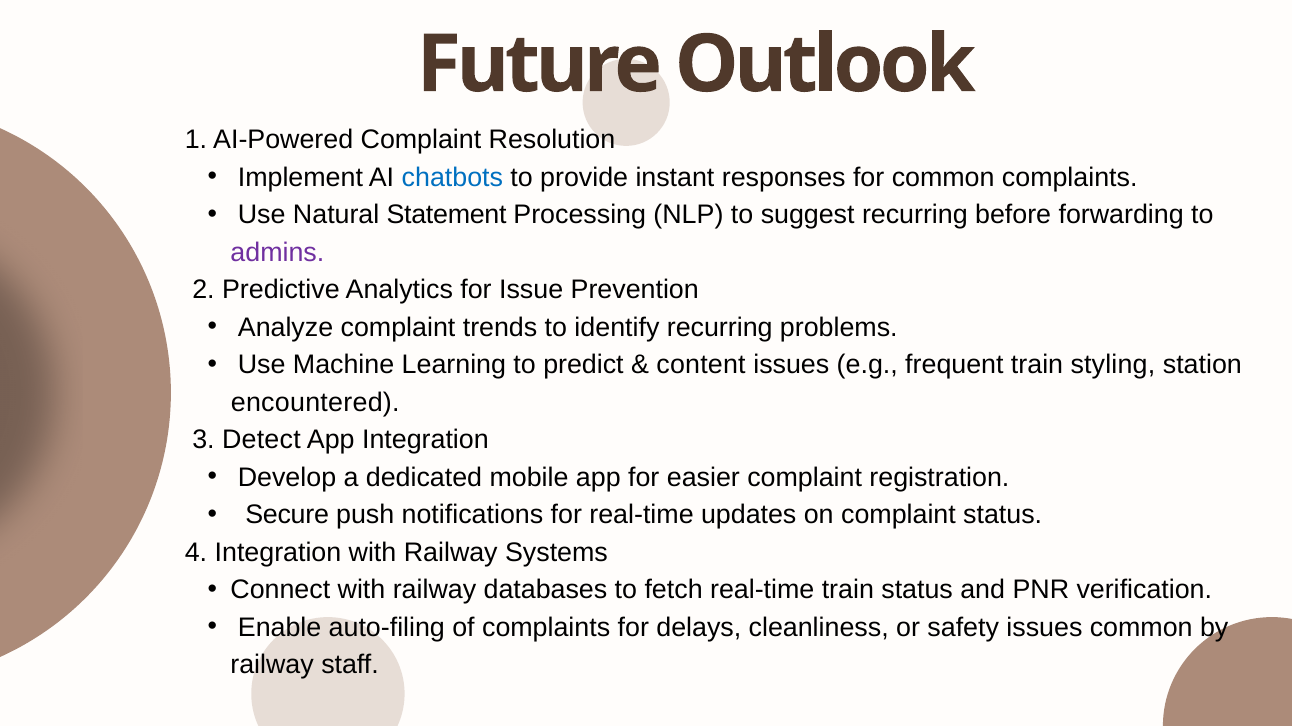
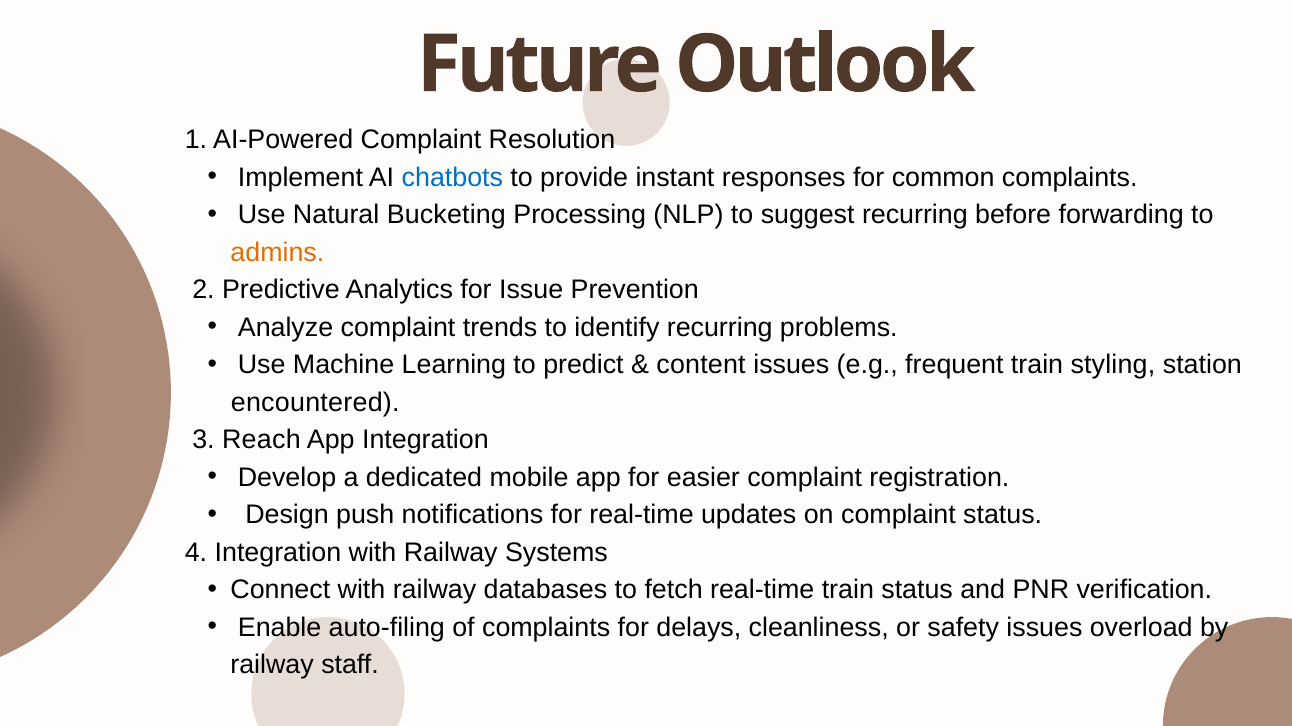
Statement: Statement -> Bucketing (446, 215)
admins colour: purple -> orange (277, 253)
Detect: Detect -> Reach (261, 440)
Secure: Secure -> Design (287, 515)
issues common: common -> overload (1141, 628)
